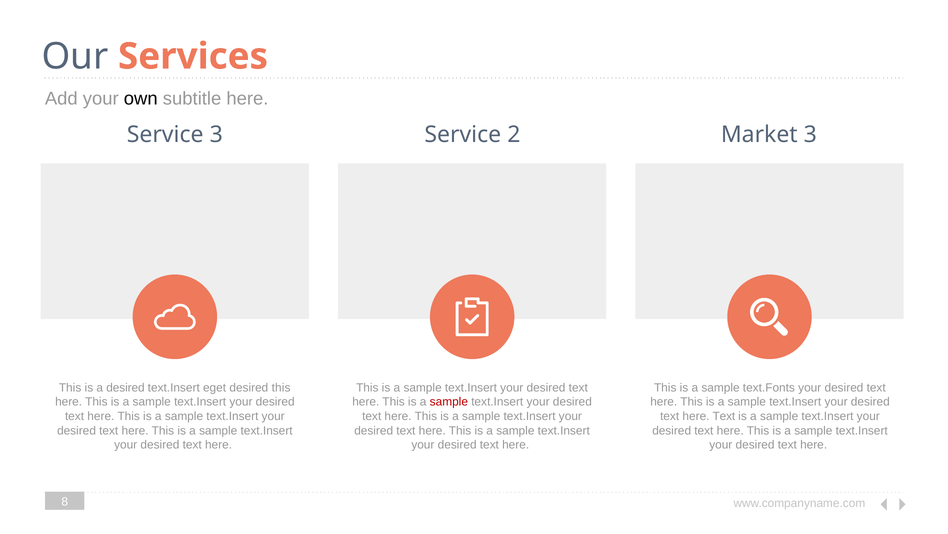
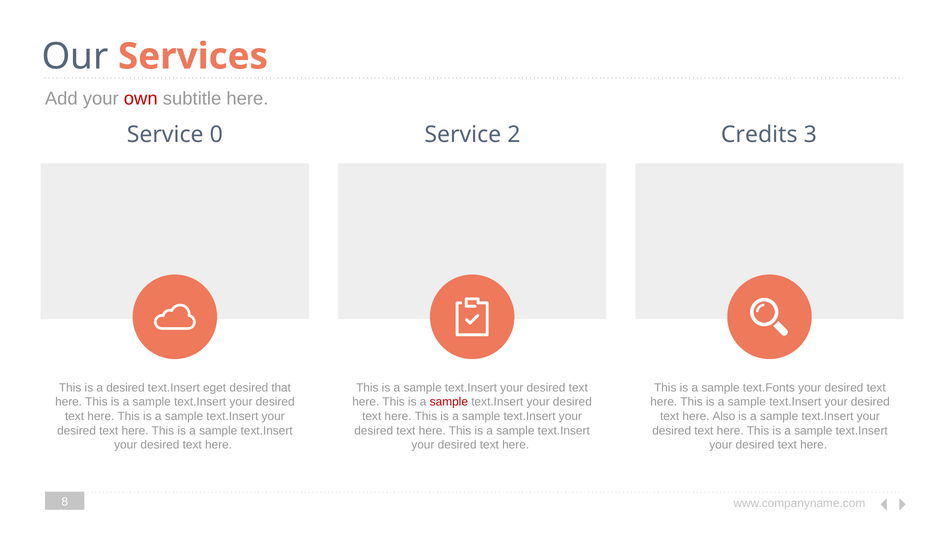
own colour: black -> red (141, 99)
Service 3: 3 -> 0 (216, 134)
Market: Market -> Credits (759, 134)
desired this: this -> that (281, 387)
here Text: Text -> Also (724, 416)
